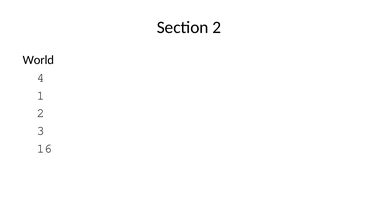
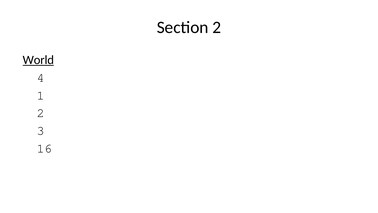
World underline: none -> present (38, 60)
